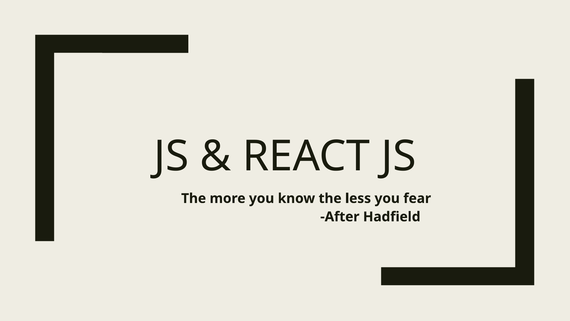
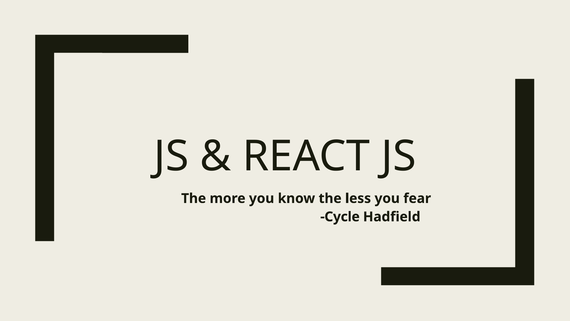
After: After -> Cycle (340, 217)
